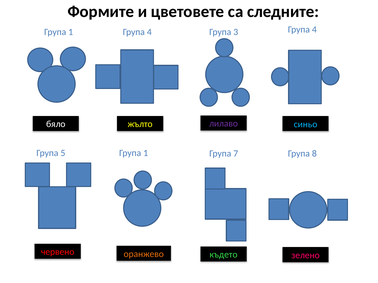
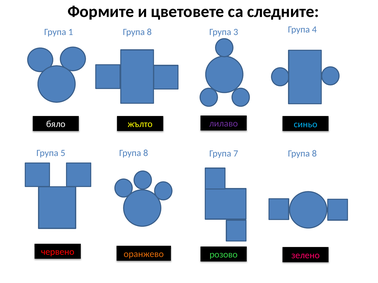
4: 4 -> 8 (149, 32)
1: 1 -> 8 (146, 153)
където: където -> розово (224, 255)
